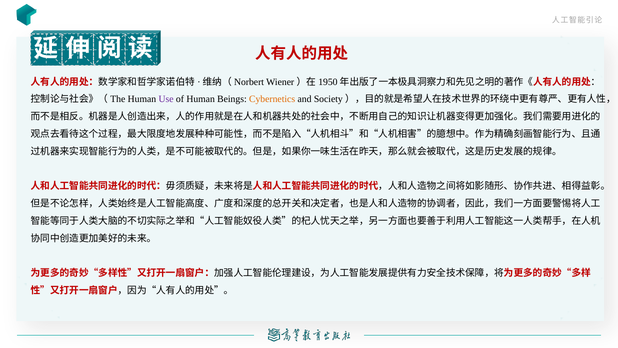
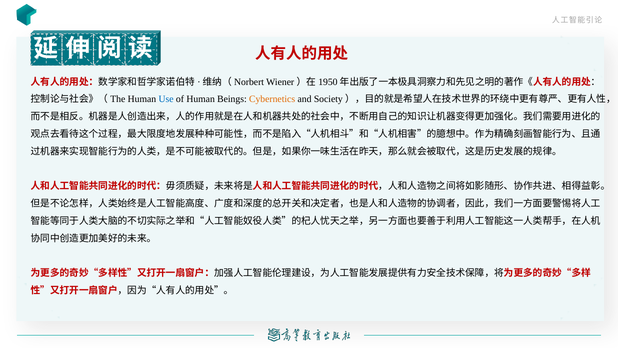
Use colour: purple -> blue (166, 99)
